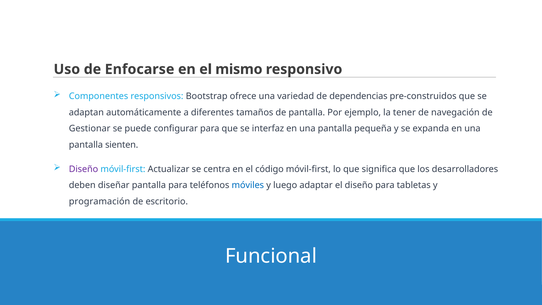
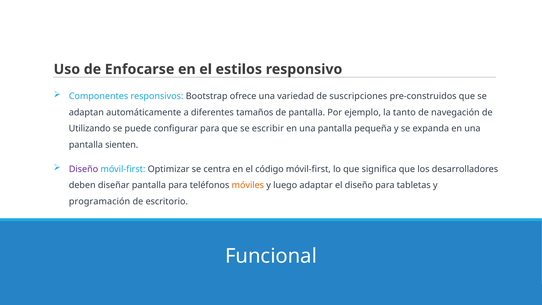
mismo: mismo -> estilos (239, 69)
dependencias: dependencias -> suscripciones (358, 96)
tener: tener -> tanto (404, 112)
Gestionar: Gestionar -> Utilizando (90, 129)
interfaz: interfaz -> escribir (268, 129)
Actualizar: Actualizar -> Optimizar (169, 169)
móviles colour: blue -> orange (248, 185)
